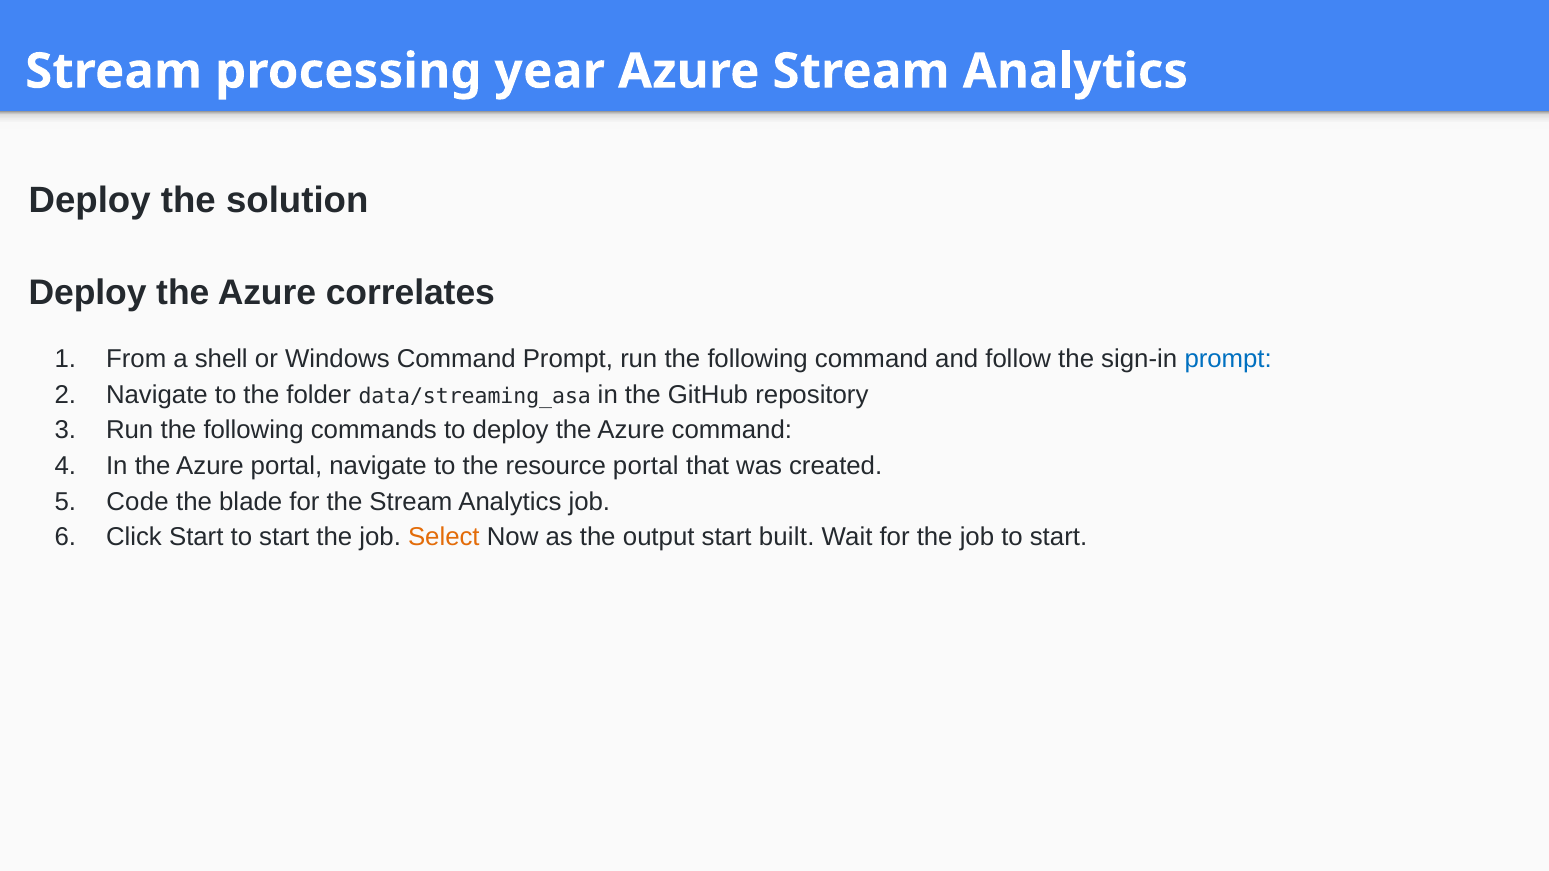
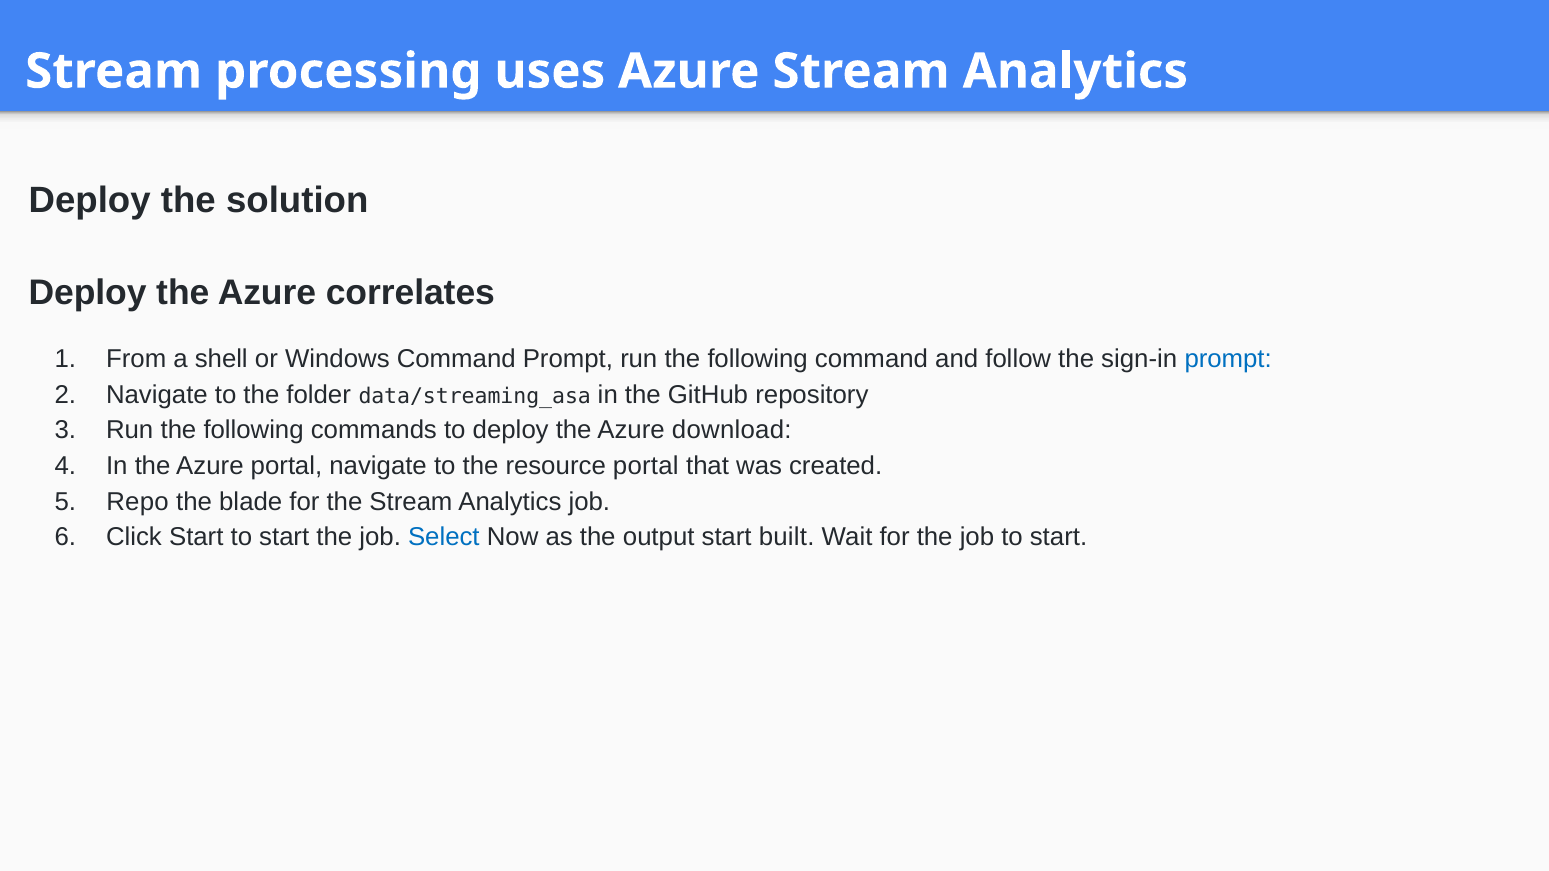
year: year -> uses (550, 71)
Azure command: command -> download (732, 431)
Code: Code -> Repo (138, 502)
Select colour: orange -> blue (444, 537)
